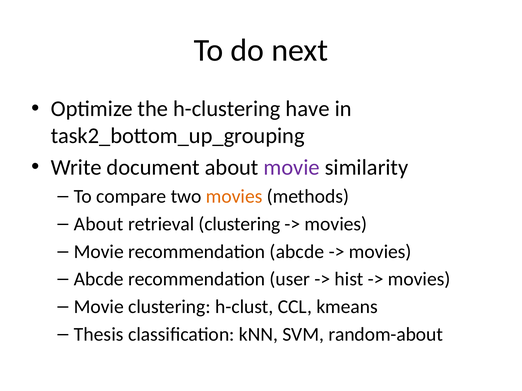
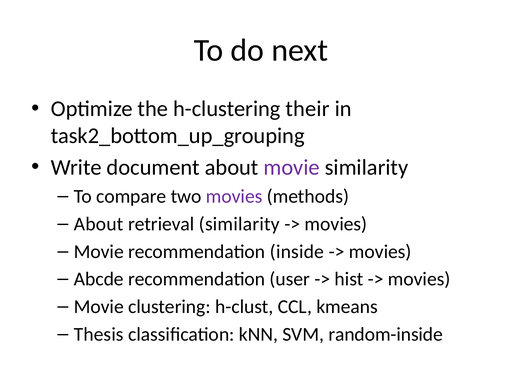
have: have -> their (308, 109)
movies colour: orange -> purple (234, 197)
retrieval clustering: clustering -> similarity (239, 224)
recommendation abcde: abcde -> inside (297, 252)
random-about: random-about -> random-inside (386, 335)
